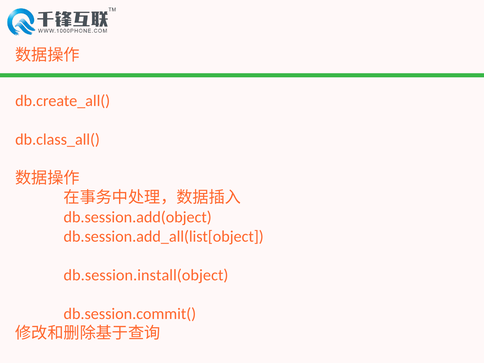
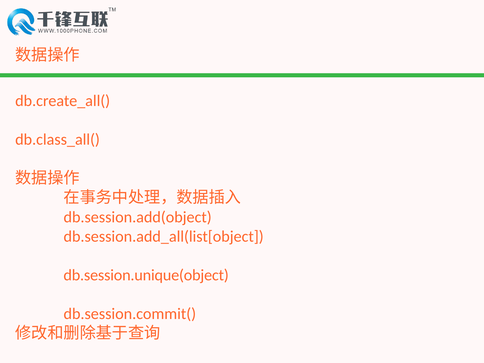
db.session.install(object: db.session.install(object -> db.session.unique(object (146, 275)
